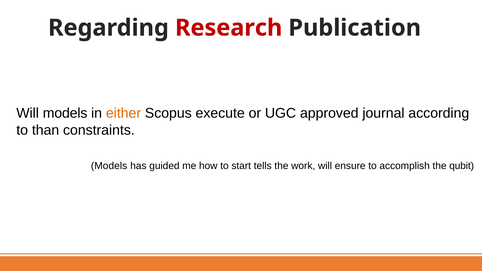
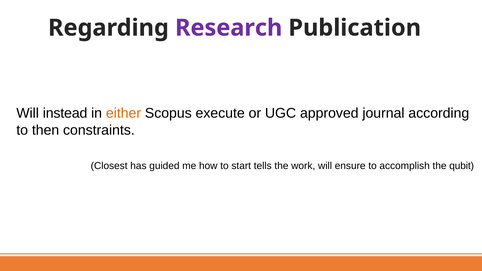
Research colour: red -> purple (229, 28)
Will models: models -> instead (65, 113)
than: than -> then (46, 130)
Models: Models -> Closest (109, 166)
